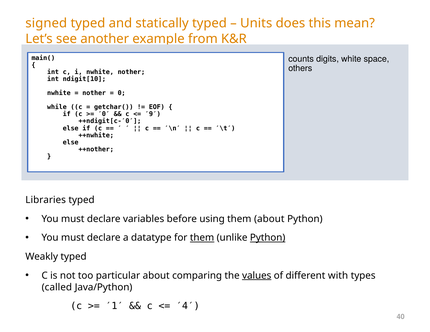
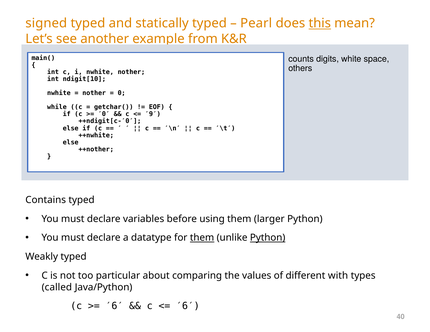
Units: Units -> Pearl (256, 23)
this underline: none -> present (320, 23)
Libraries: Libraries -> Contains (46, 200)
them about: about -> larger (269, 219)
values underline: present -> none (257, 276)
′1′: ′1′ -> ′6′ (114, 306)
′4′: ′4′ -> ′6′ (188, 306)
